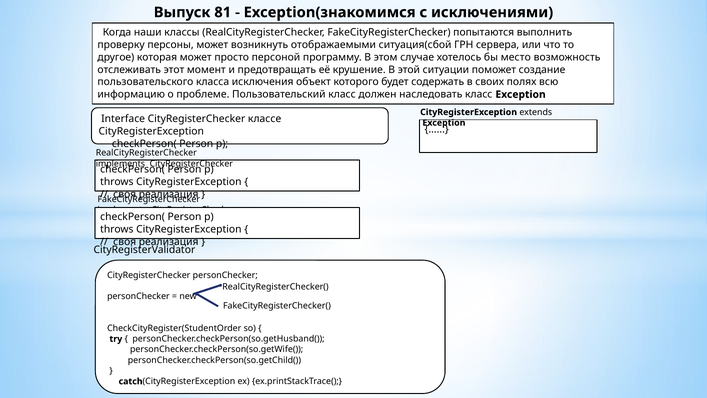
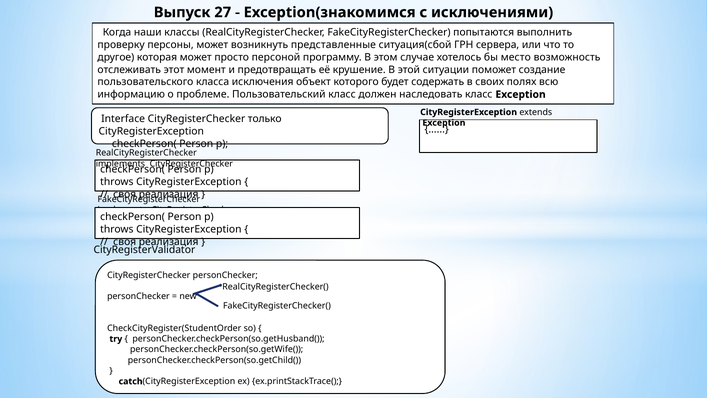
81: 81 -> 27 (223, 12)
отображаемыми: отображаемыми -> представленные (333, 45)
классе: классе -> только (265, 119)
